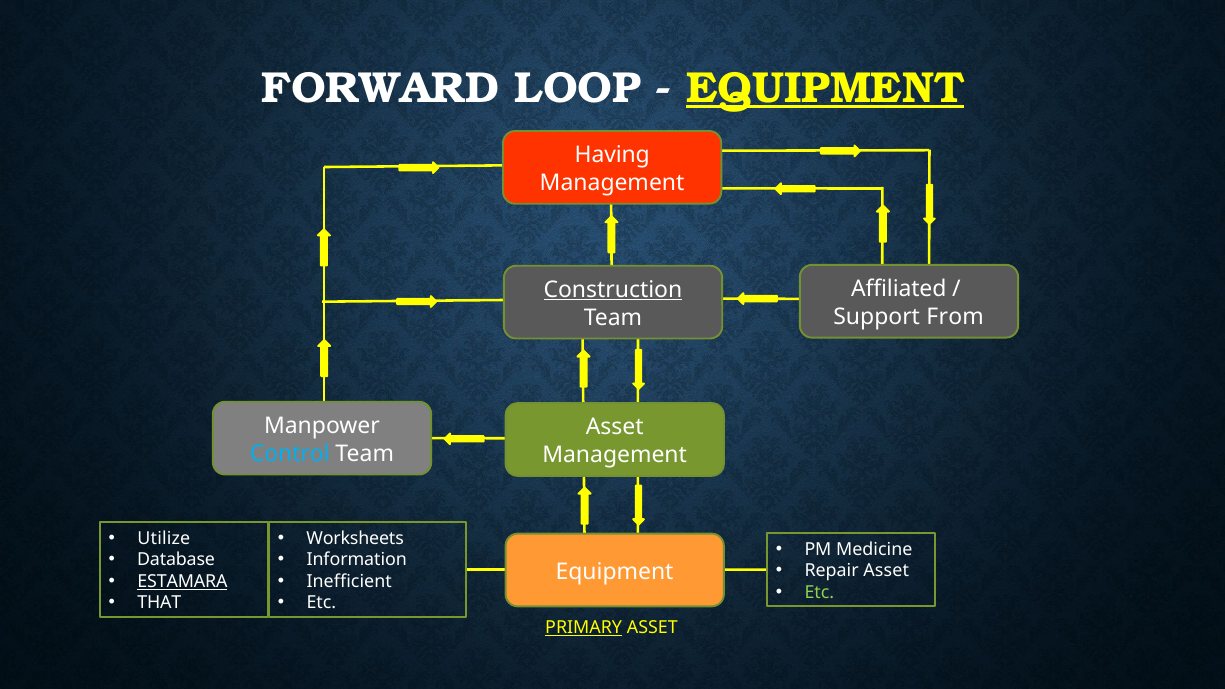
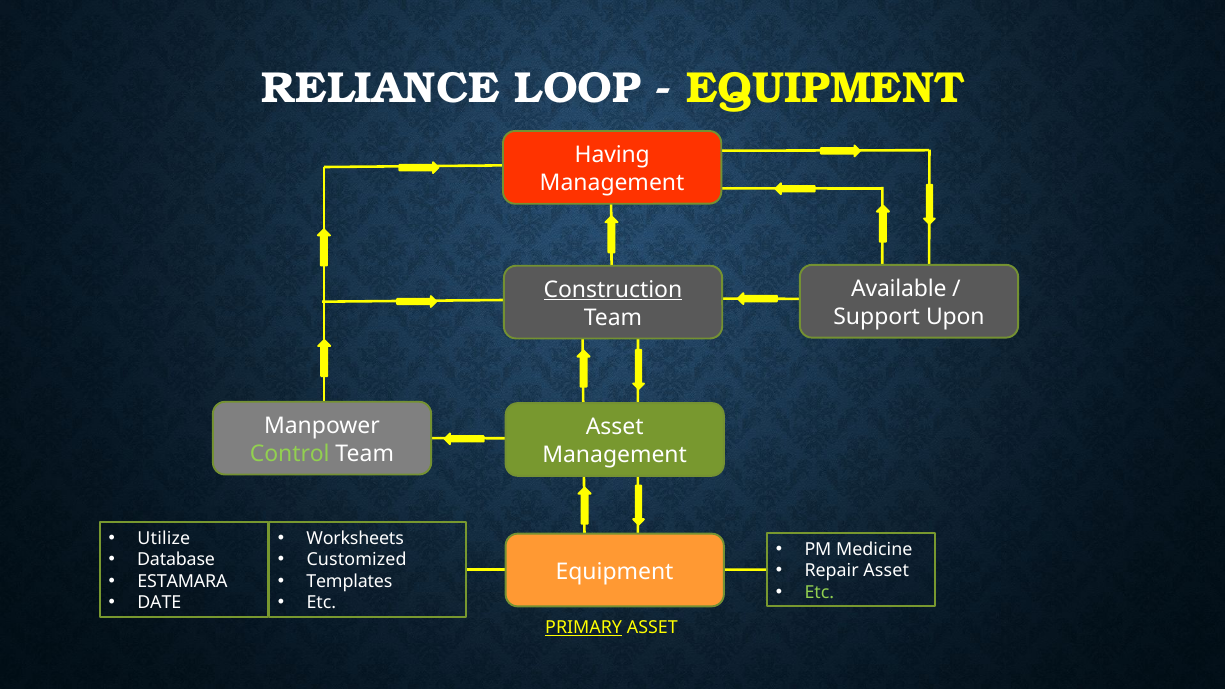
FORWARD: FORWARD -> RELIANCE (381, 88)
EQUIPMENT underline: present -> none (825, 88)
Affiliated: Affiliated -> Available (899, 289)
From: From -> Upon (955, 317)
Control colour: light blue -> light green (290, 454)
Information: Information -> Customized (357, 560)
ESTAMARA underline: present -> none (182, 582)
Inefficient: Inefficient -> Templates (349, 582)
THAT: THAT -> DATE (159, 603)
